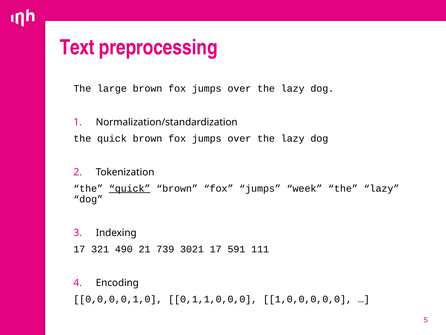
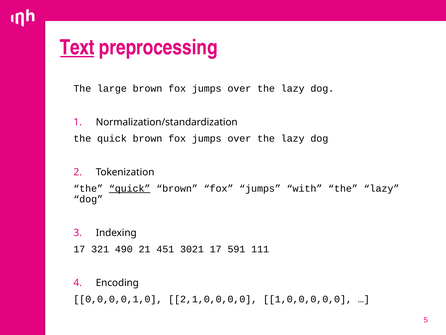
Text underline: none -> present (77, 48)
week: week -> with (305, 188)
739: 739 -> 451 (165, 249)
0,1,1,0,0,0: 0,1,1,0,0,0 -> 2,1,0,0,0,0 (213, 299)
